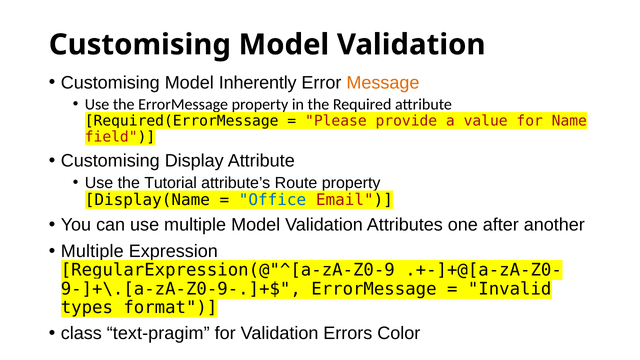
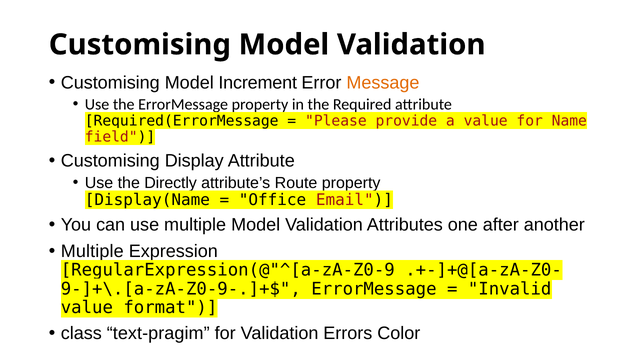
Inherently: Inherently -> Increment (258, 83)
Tutorial: Tutorial -> Directly (171, 183)
Office colour: blue -> black (273, 200)
types: types -> value (87, 308)
